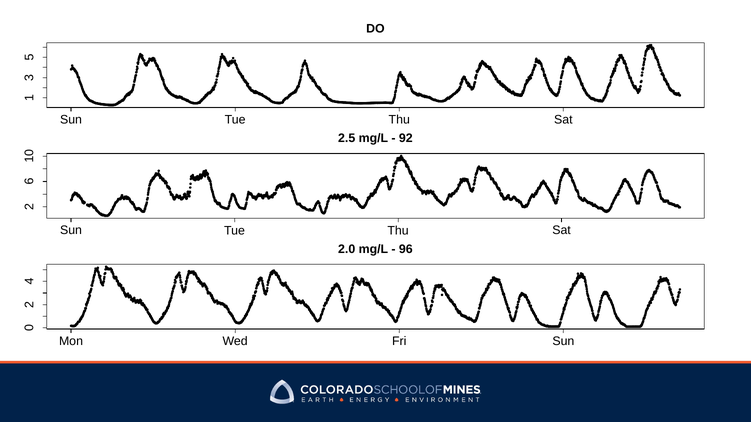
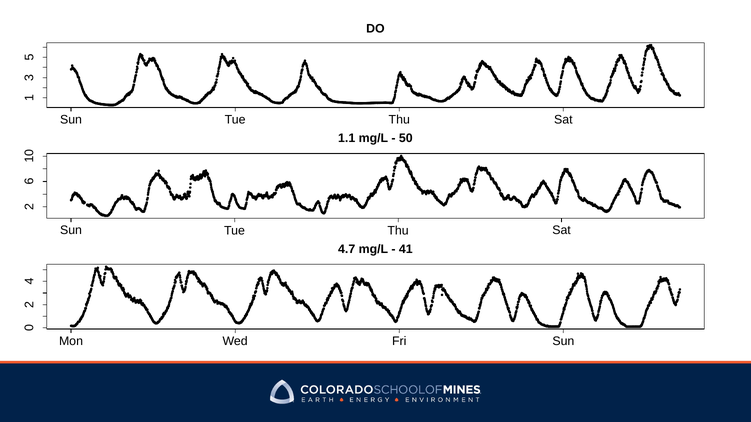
2.5: 2.5 -> 1.1 (347, 139)
92: 92 -> 50 (406, 139)
2.0: 2.0 -> 4.7 (347, 249)
96: 96 -> 41 (406, 249)
